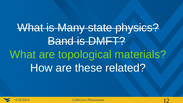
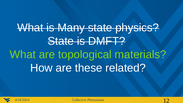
Band: Band -> State (61, 41)
